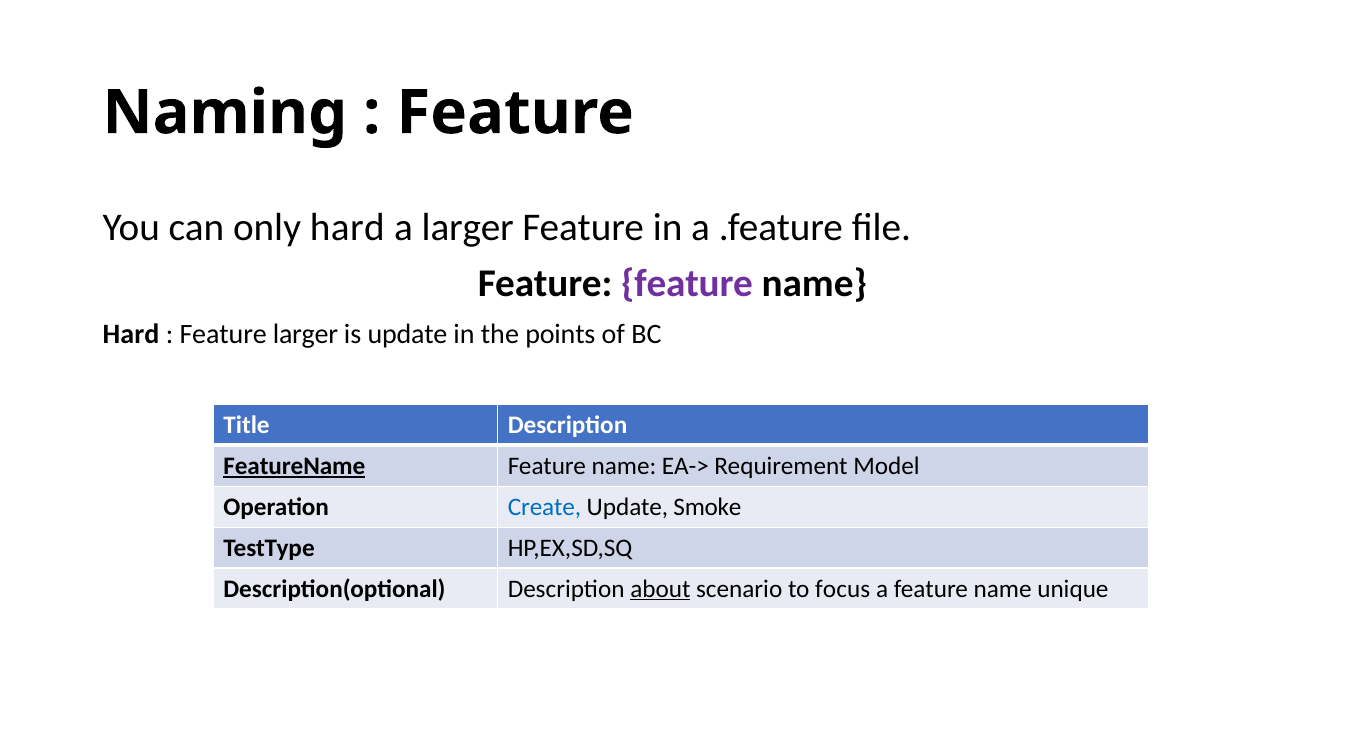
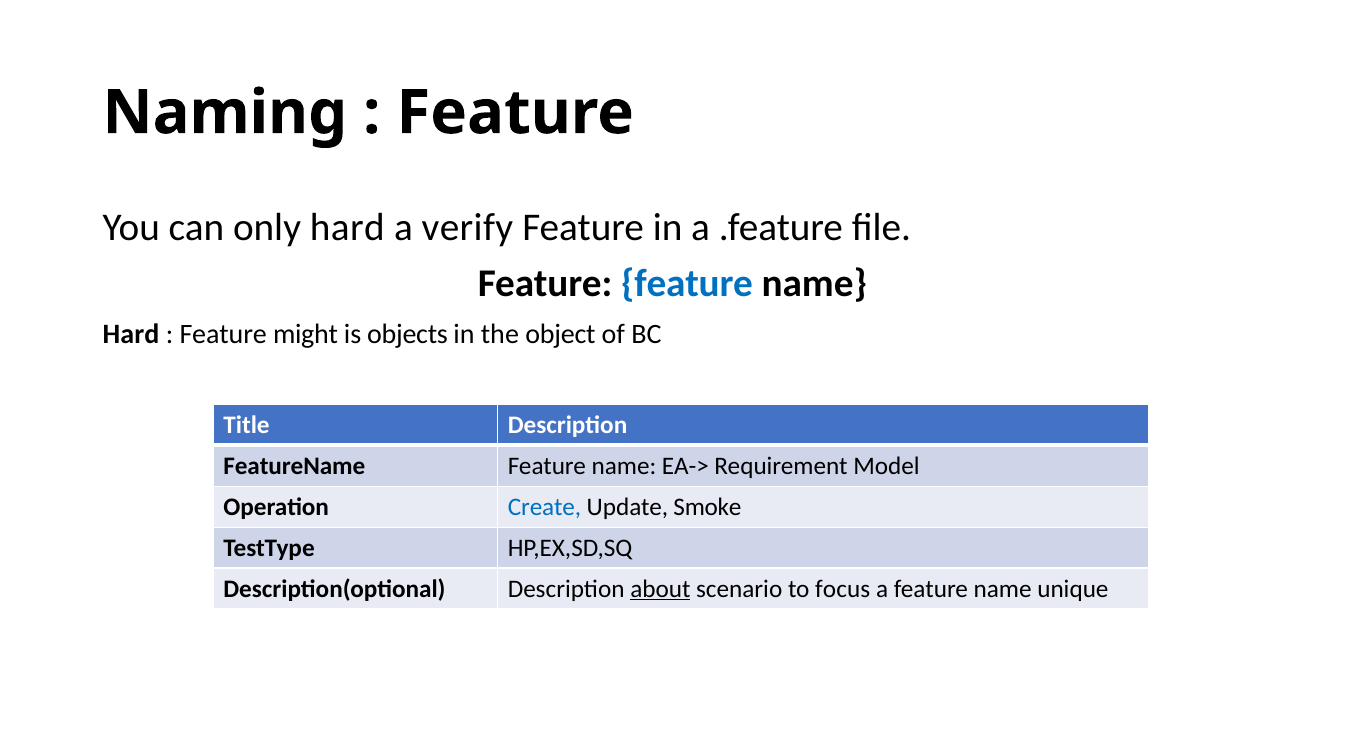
a larger: larger -> verify (467, 227)
feature colour: purple -> blue (687, 284)
Feature larger: larger -> might (305, 334)
is update: update -> objects (407, 334)
points: points -> object (560, 334)
FeatureName underline: present -> none (294, 466)
